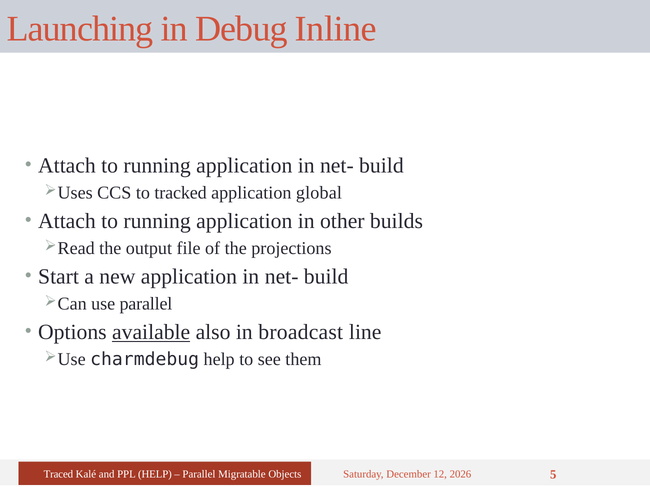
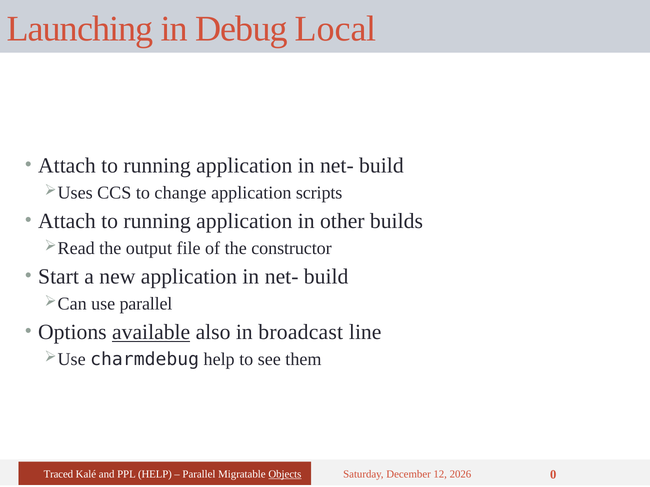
Inline: Inline -> Local (336, 29)
tracked: tracked -> change (180, 193)
global: global -> scripts (319, 193)
projections: projections -> constructor (291, 248)
Objects underline: none -> present (285, 475)
5: 5 -> 0 (553, 475)
